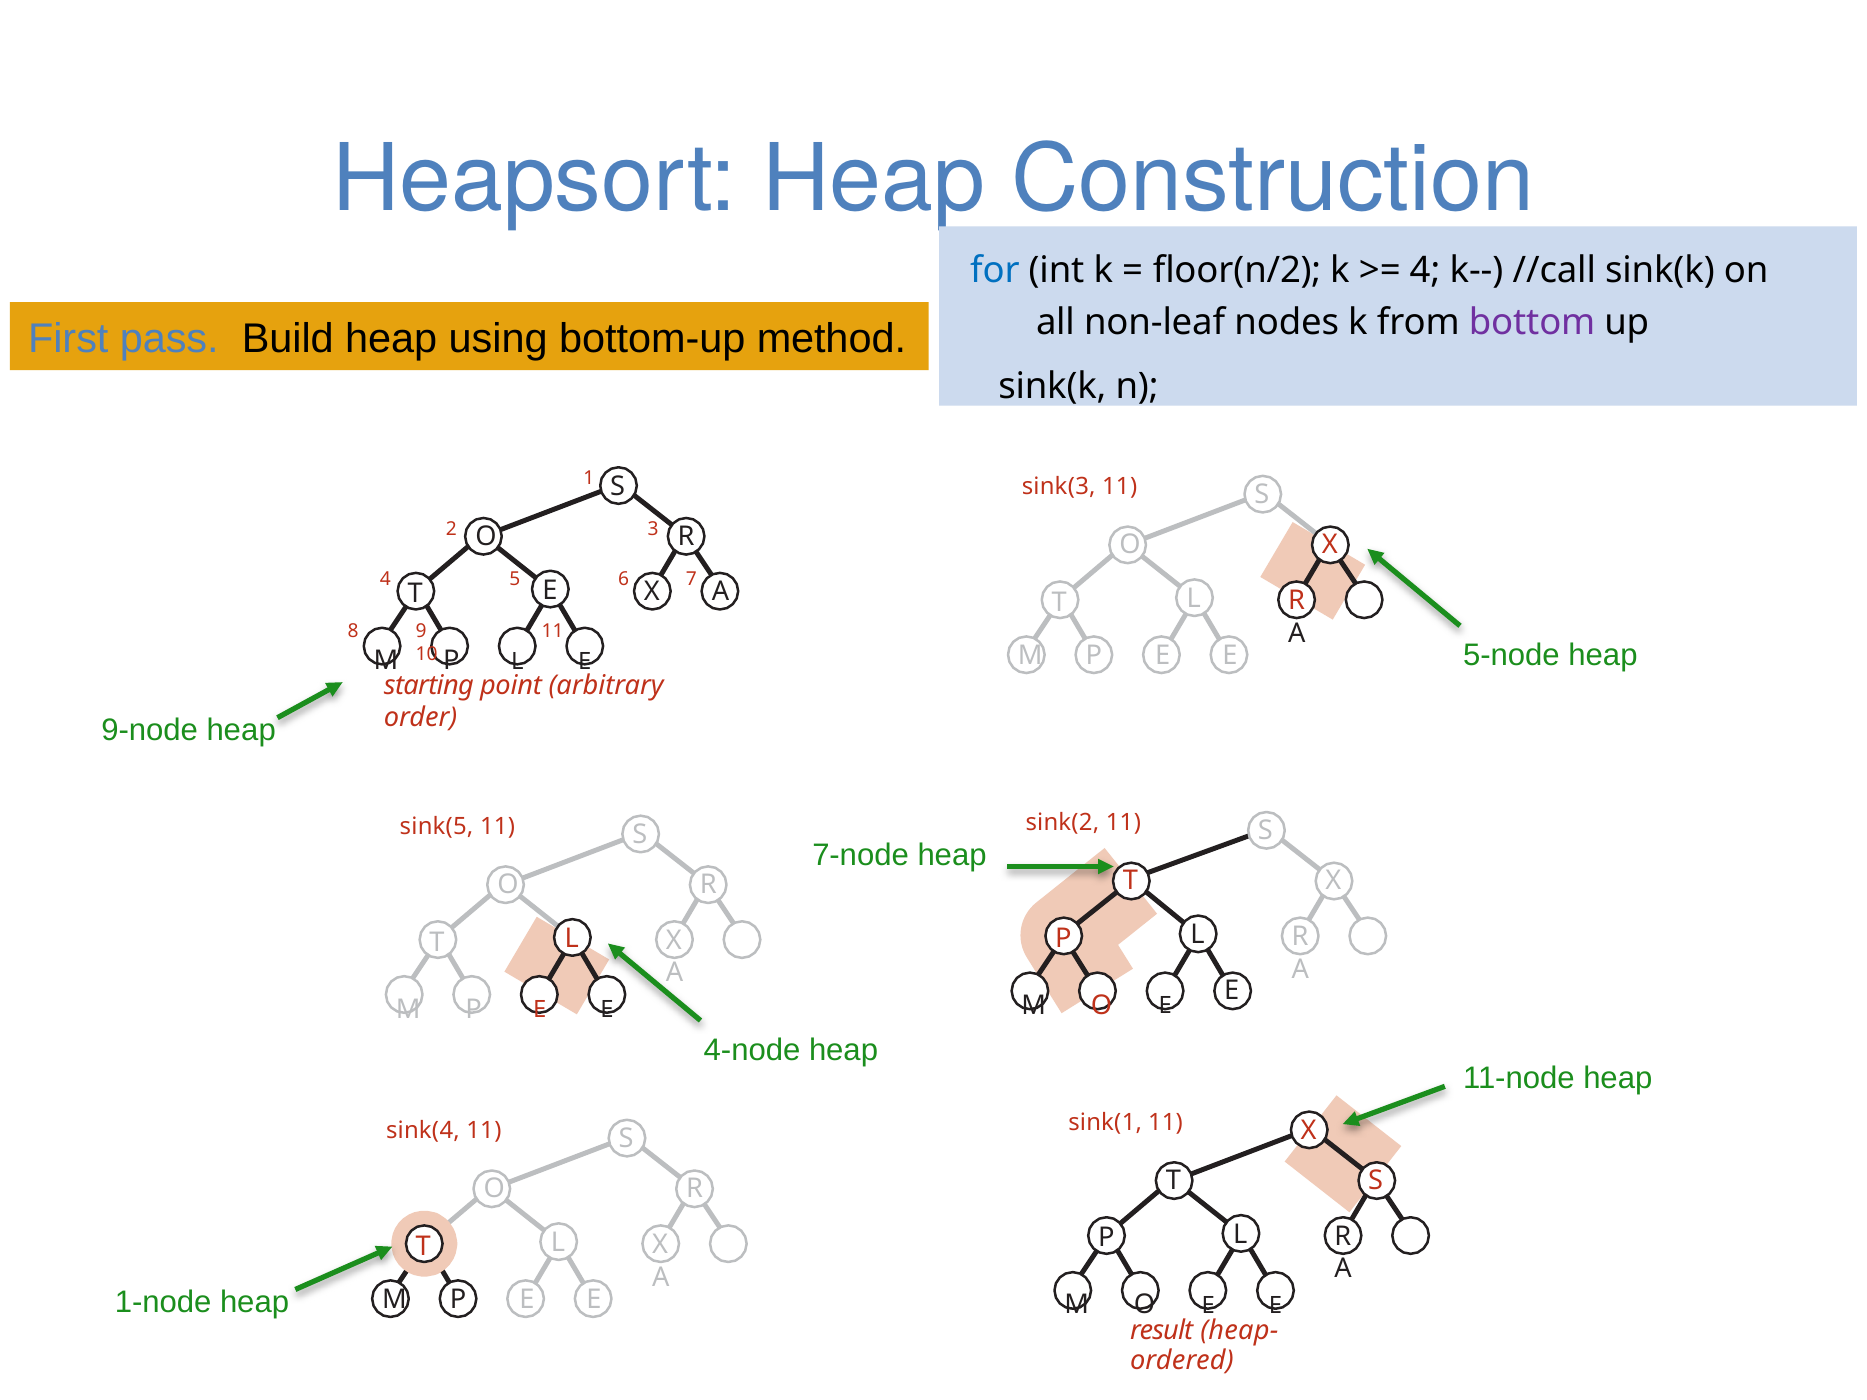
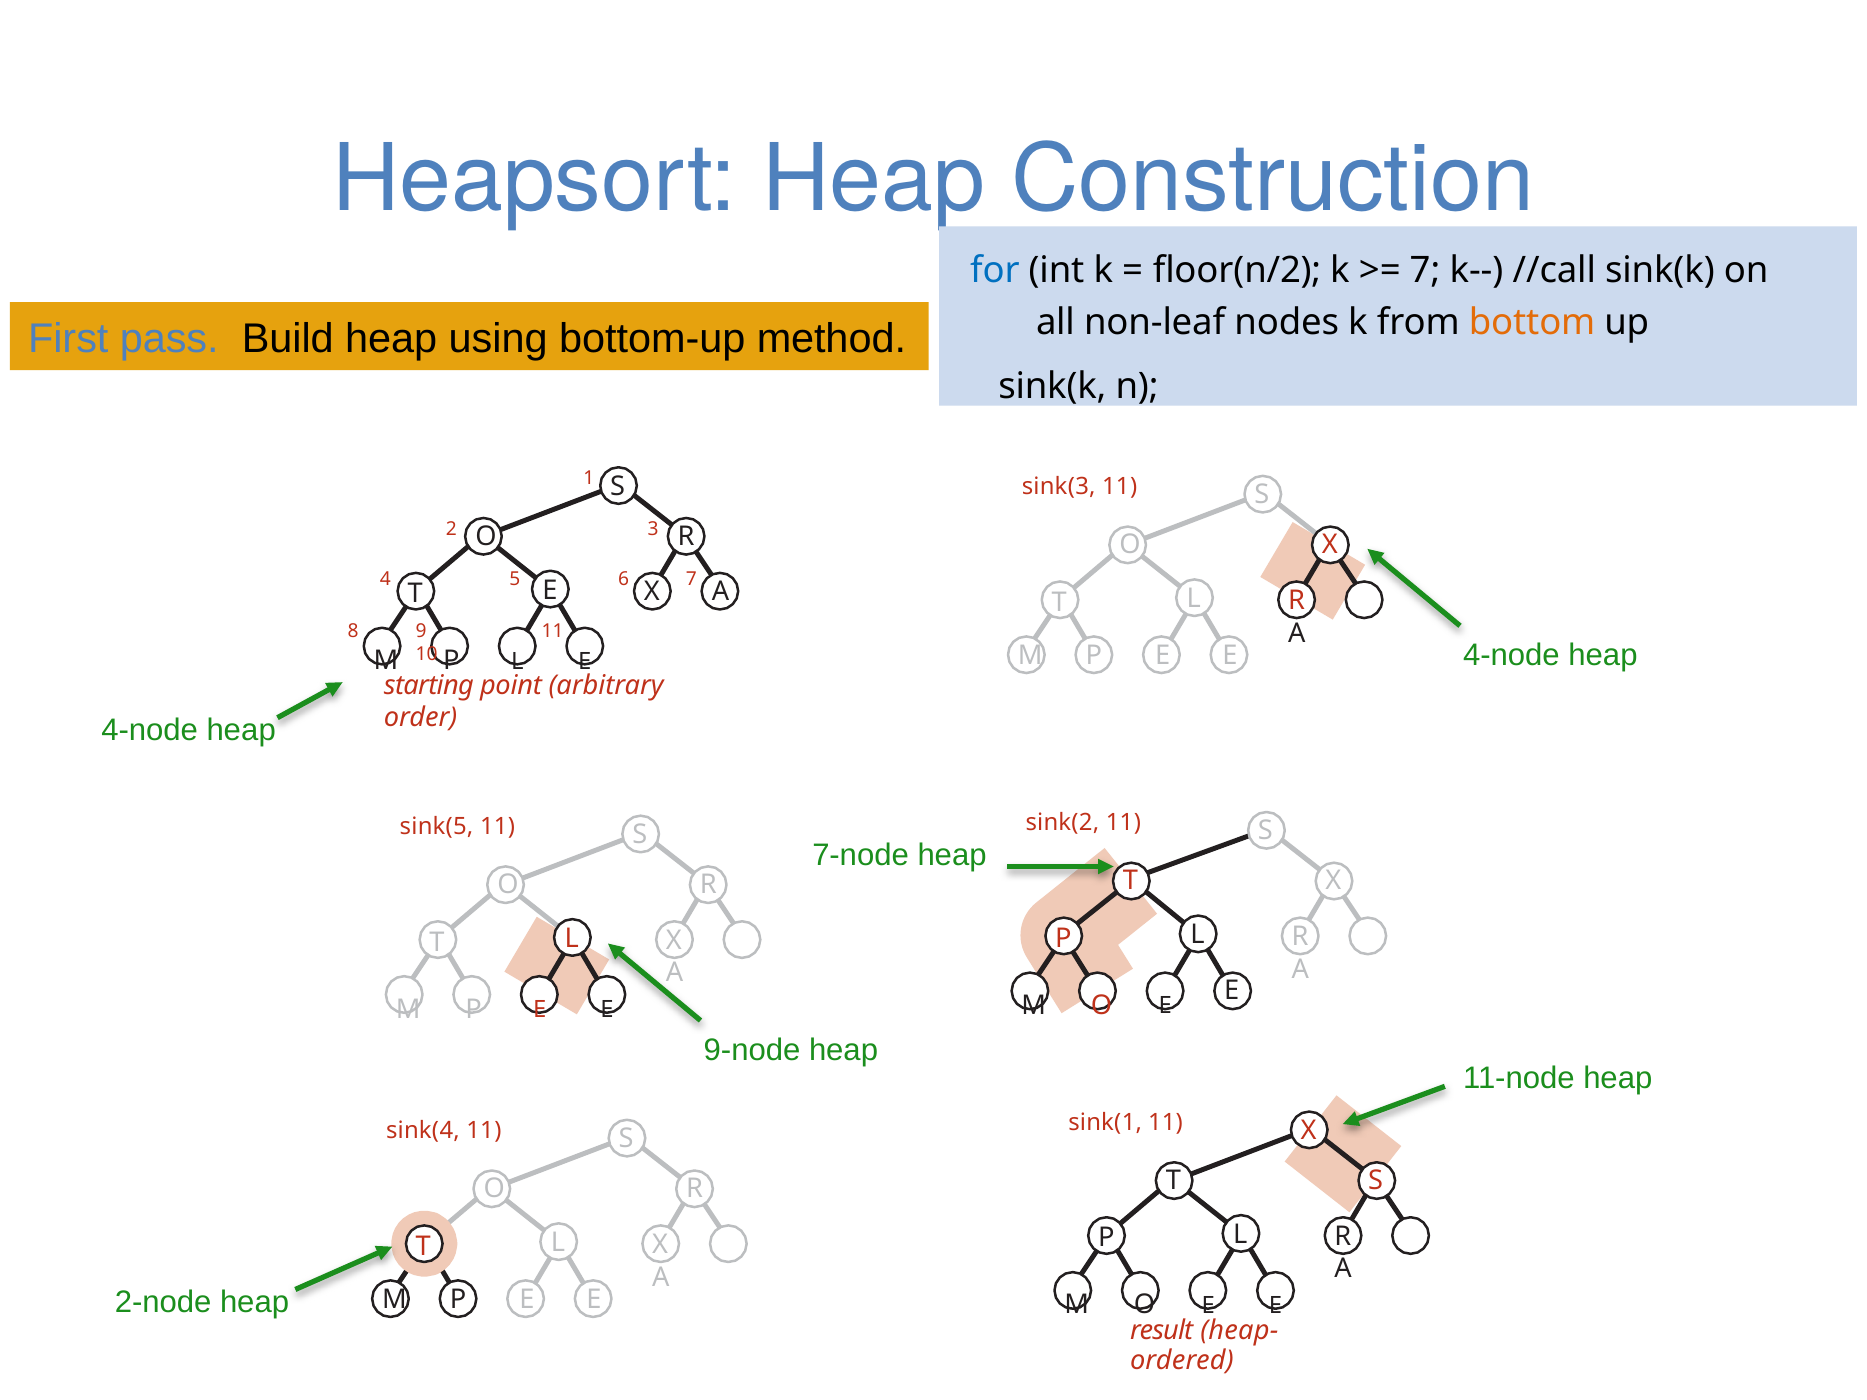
4: 4 -> 7 (1425, 270)
bottom colour: purple -> orange (1532, 323)
5-node: 5-node -> 4-node (1511, 656)
9-node: 9-node -> 4-node (150, 730)
4-node: 4-node -> 9-node (752, 1051)
1-node: 1-node -> 2-node (163, 1303)
